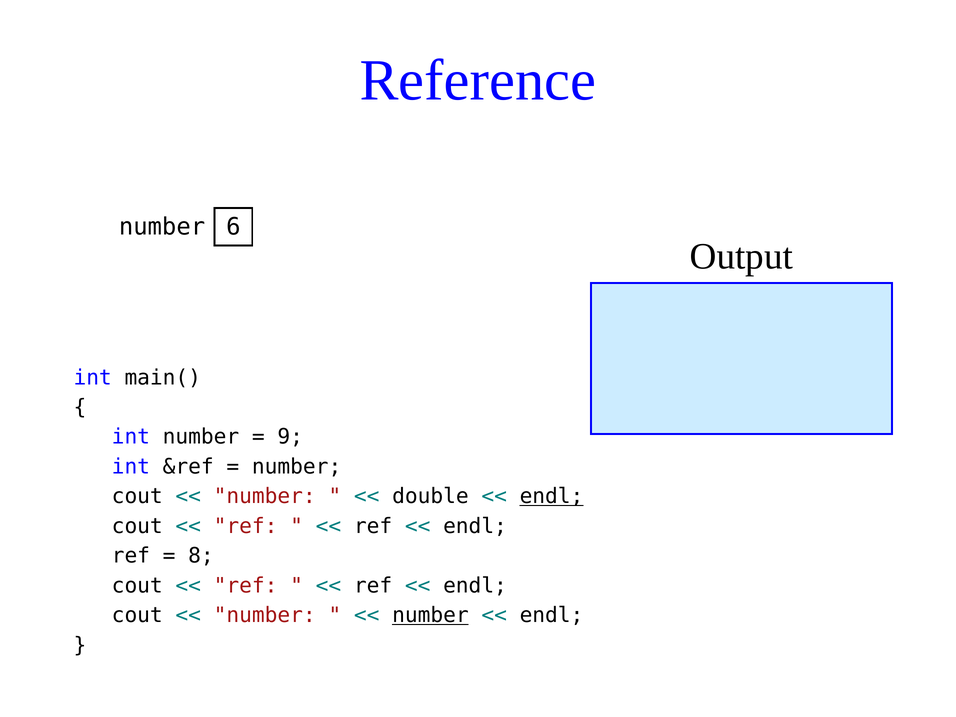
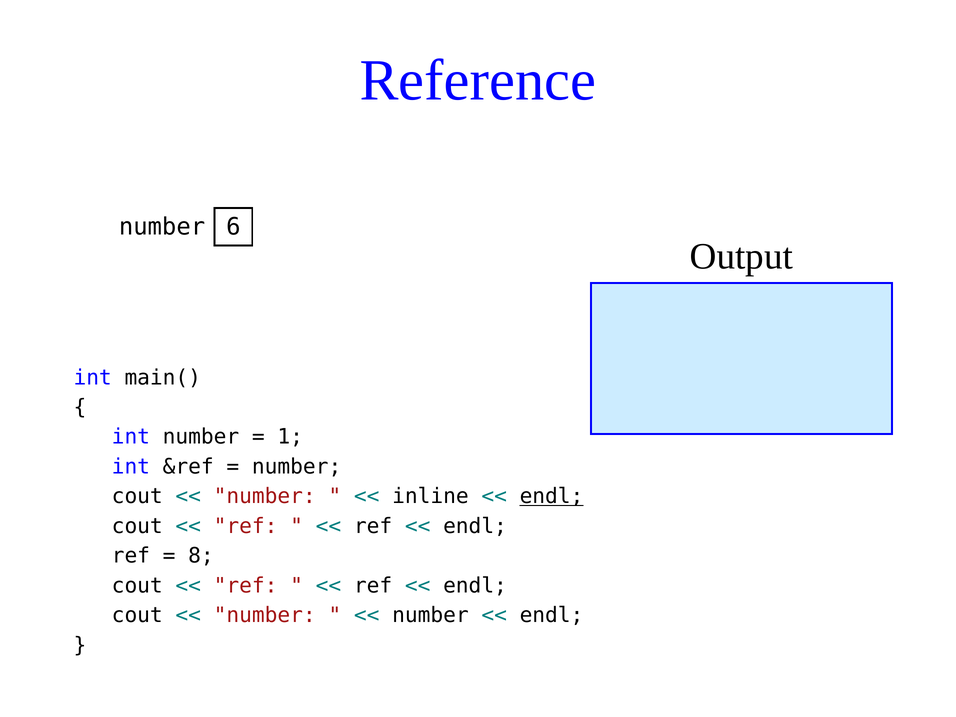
9: 9 -> 1 (290, 437)
double: double -> inline (430, 496)
number underline: present -> none (430, 615)
